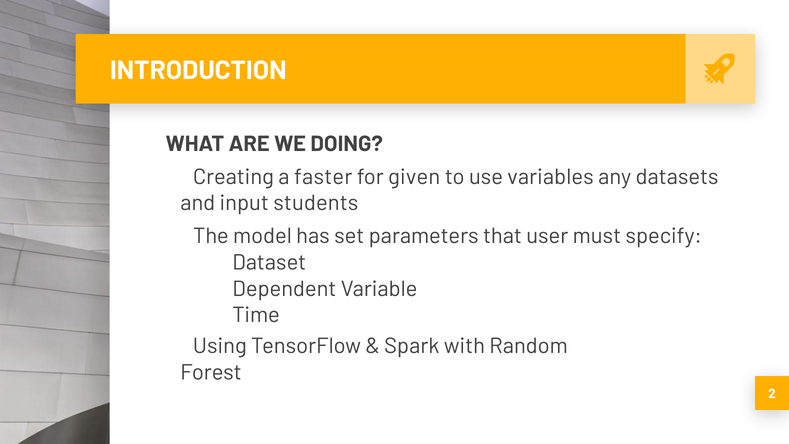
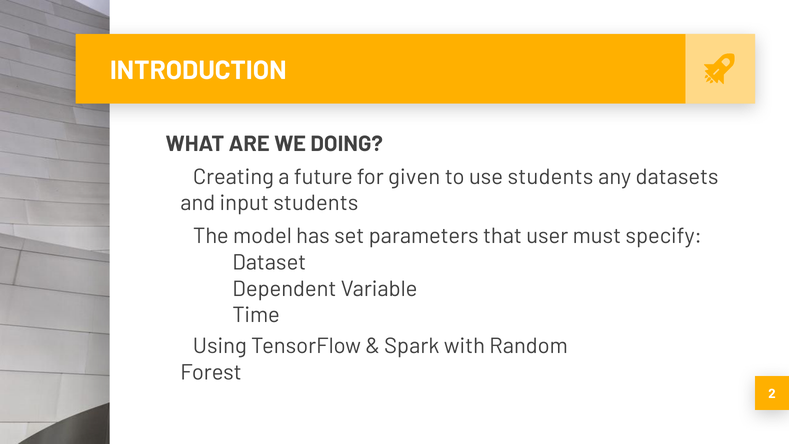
faster: faster -> future (323, 177)
use variables: variables -> students (550, 177)
